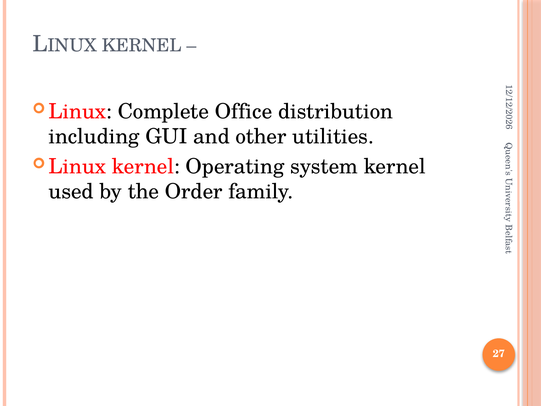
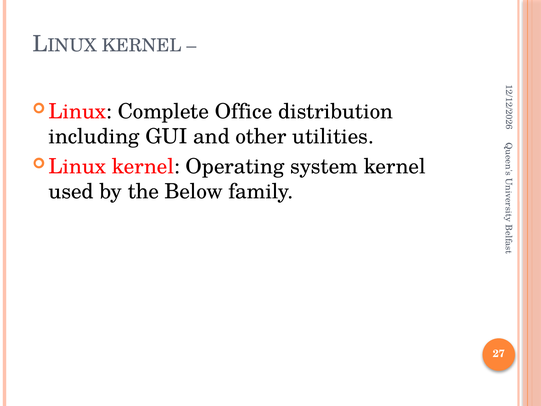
Order: Order -> Below (194, 192)
